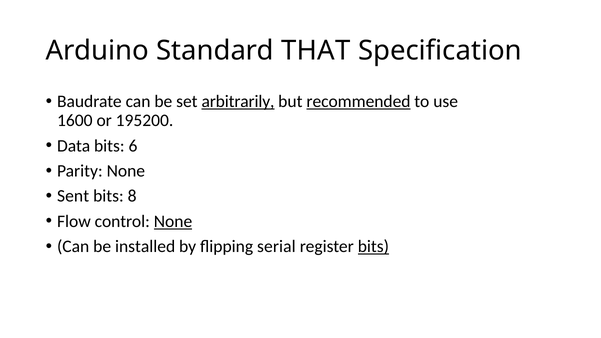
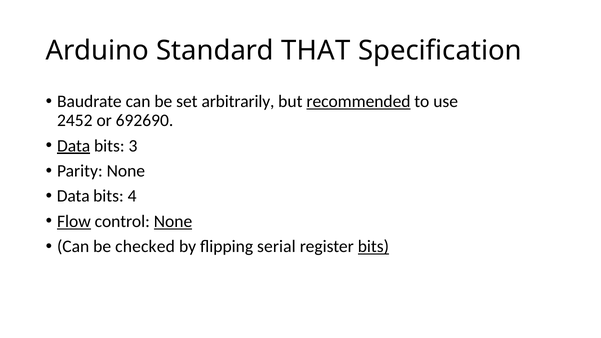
arbitrarily underline: present -> none (238, 102)
1600: 1600 -> 2452 (75, 121)
195200: 195200 -> 692690 (145, 121)
Data underline: none -> present (74, 146)
6: 6 -> 3 (133, 146)
Sent: Sent -> Data (73, 196)
8: 8 -> 4 (132, 196)
Flow underline: none -> present (74, 221)
installed: installed -> checked (145, 247)
